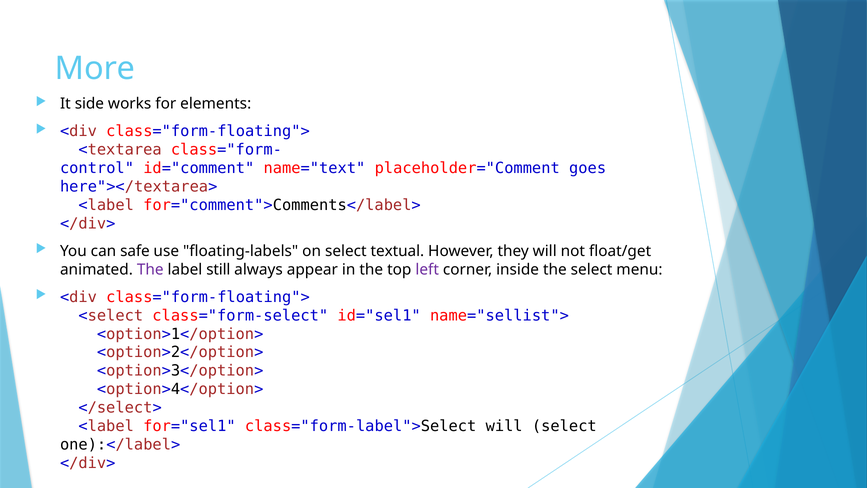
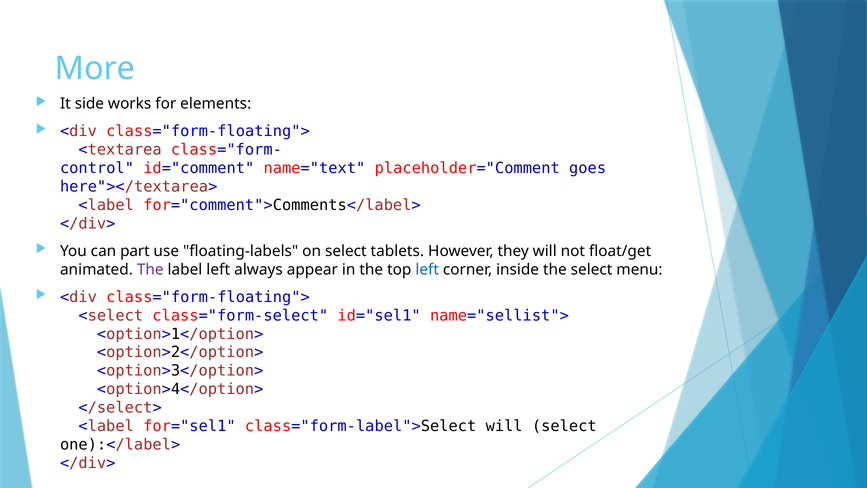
safe: safe -> part (135, 251)
textual: textual -> tablets (397, 251)
label still: still -> left (218, 269)
left colour: purple -> blue (427, 269)
